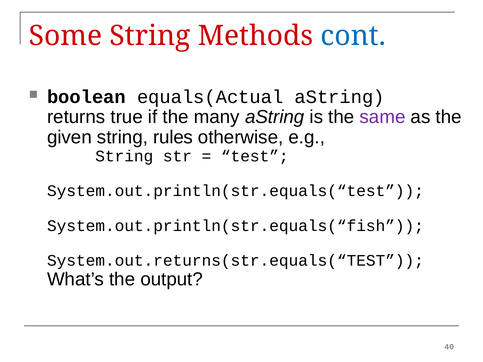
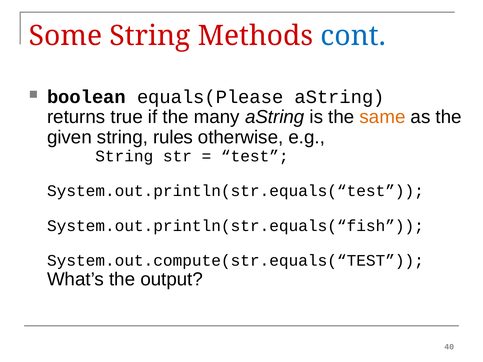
equals(Actual: equals(Actual -> equals(Please (210, 97)
same colour: purple -> orange (383, 117)
System.out.returns(str.equals(“TEST: System.out.returns(str.equals(“TEST -> System.out.compute(str.equals(“TEST (235, 261)
